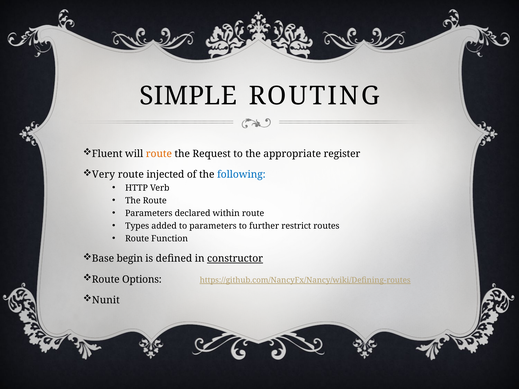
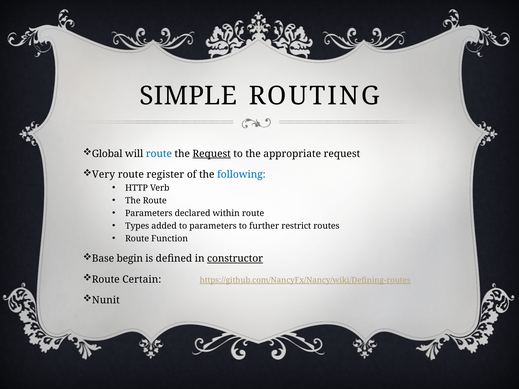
Fluent: Fluent -> Global (107, 154)
route colour: orange -> blue (159, 154)
Request underline: none -> present (212, 154)
appropriate register: register -> request (342, 154)
injected: injected -> register (165, 175)
Options: Options -> Certain (142, 280)
